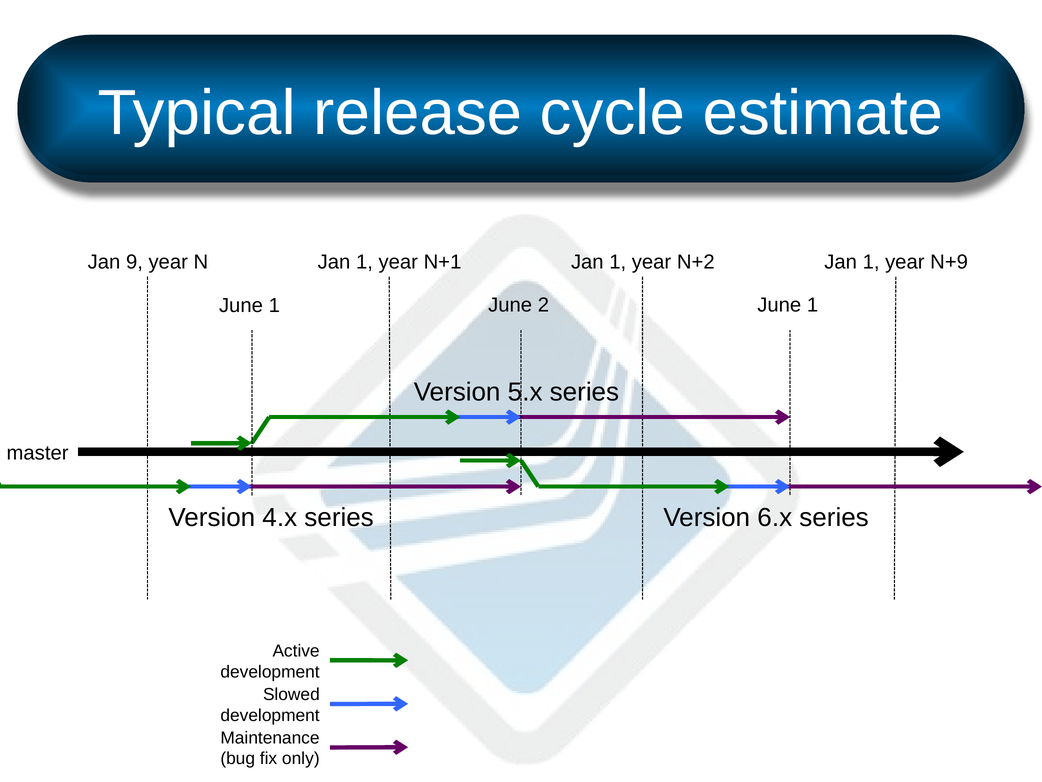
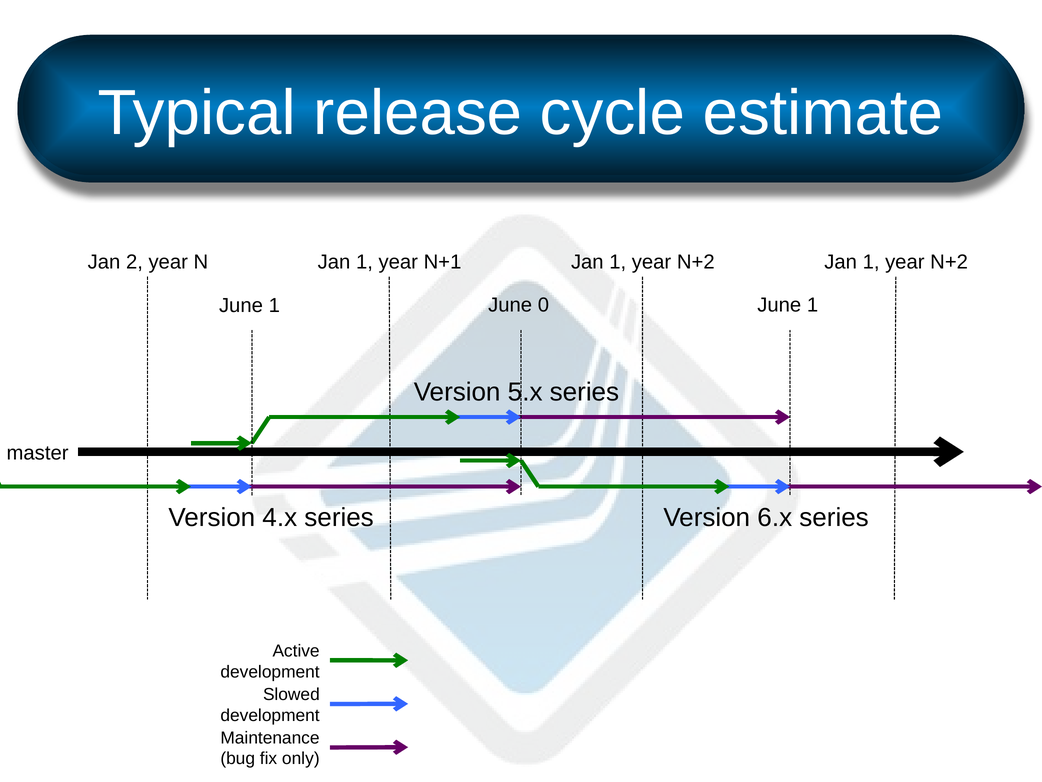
9: 9 -> 2 (134, 262)
N+9: N+9 -> N+2 (949, 262)
2: 2 -> 0 (543, 305)
